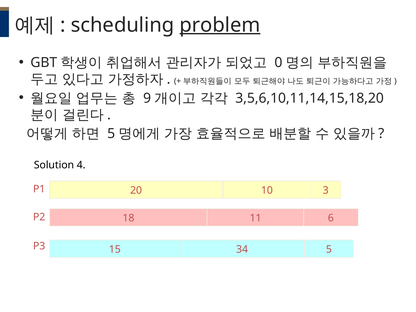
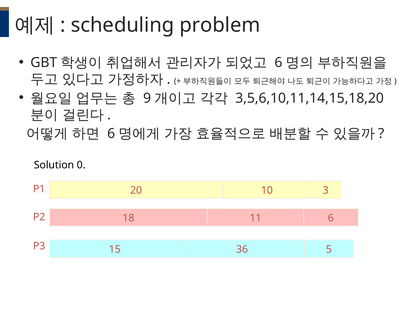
problem underline: present -> none (220, 25)
0: 0 -> 6 (278, 63)
5: 5 -> 6 (111, 134)
4: 4 -> 0 (81, 165)
34: 34 -> 36 (242, 249)
